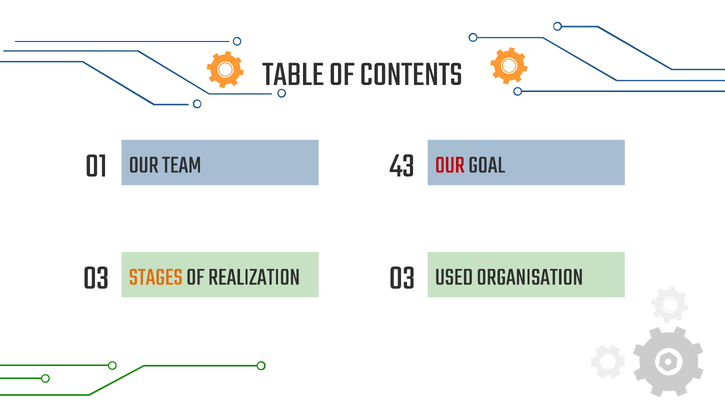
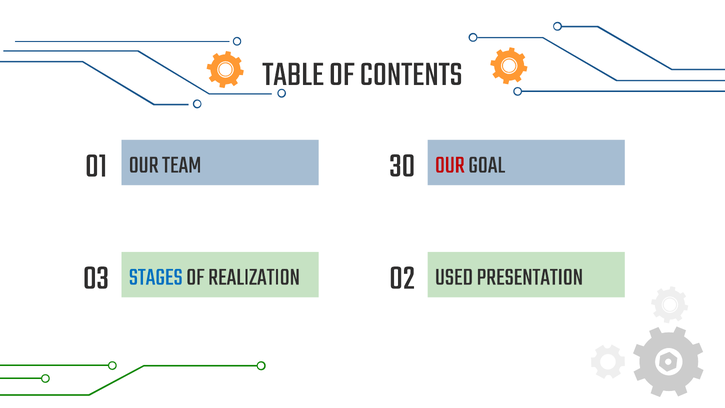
43: 43 -> 30 (402, 165)
03 03: 03 -> 02 (402, 277)
STAGES colour: orange -> blue (156, 276)
ORGANISATION: ORGANISATION -> PRESENTATION (530, 276)
